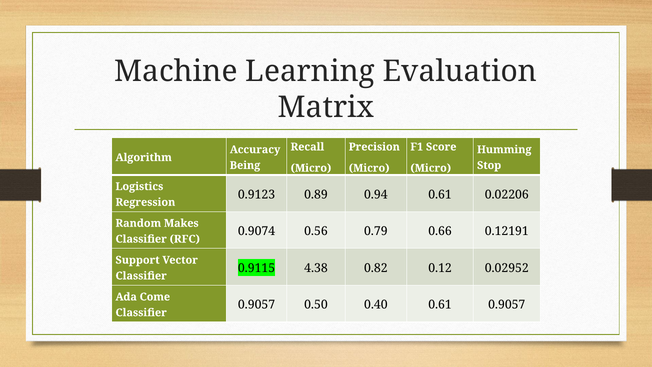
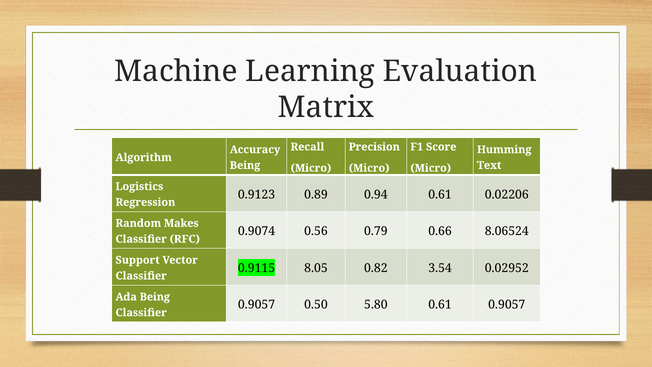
Stop: Stop -> Text (489, 165)
0.12191: 0.12191 -> 8.06524 (507, 231)
4.38: 4.38 -> 8.05 (316, 268)
0.12: 0.12 -> 3.54 (440, 268)
Ada Come: Come -> Being (155, 297)
0.40: 0.40 -> 5.80 (376, 305)
